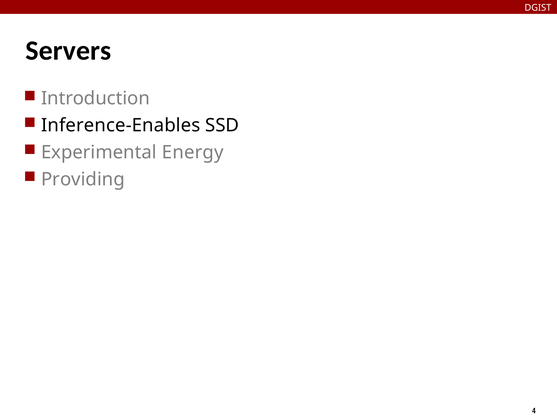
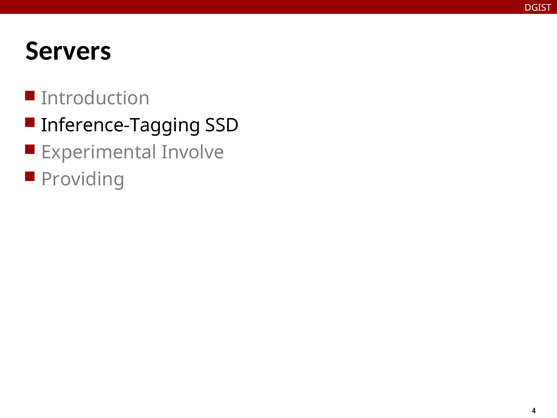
Inference-Enables: Inference-Enables -> Inference-Tagging (121, 125)
Energy: Energy -> Involve (193, 152)
